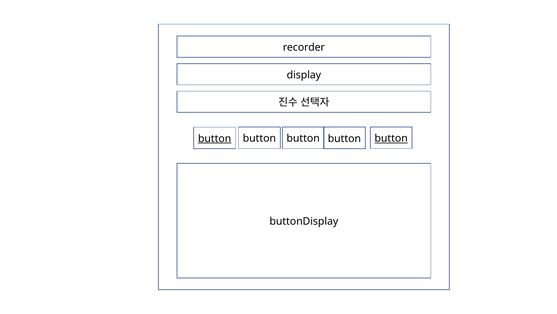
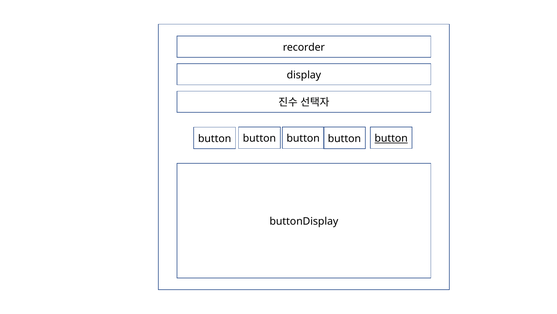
button underline: present -> none (215, 138)
